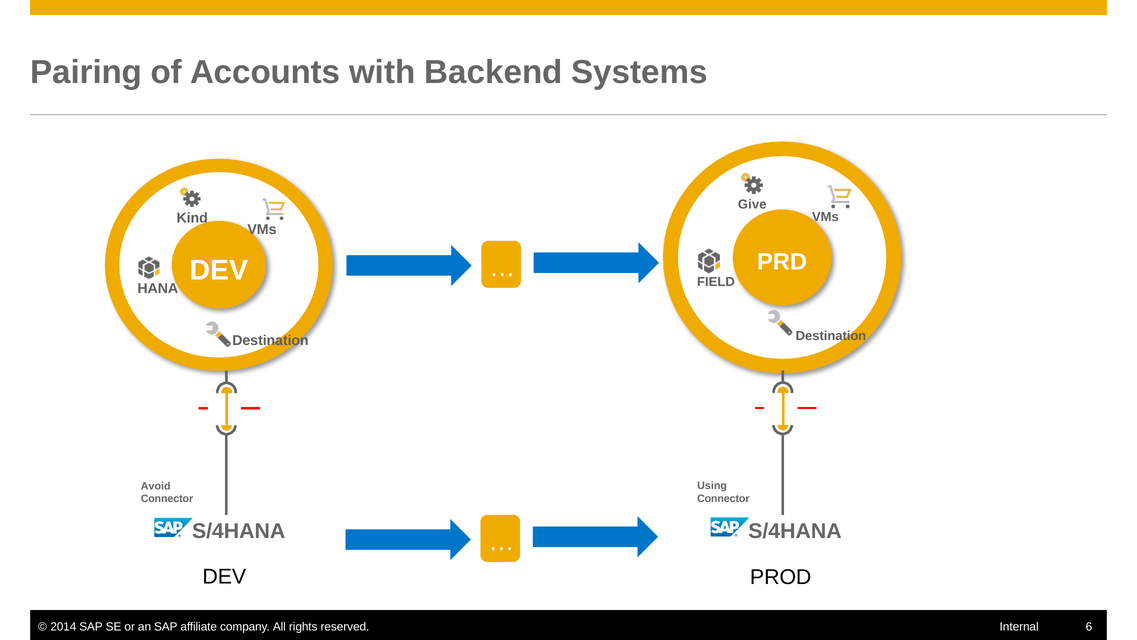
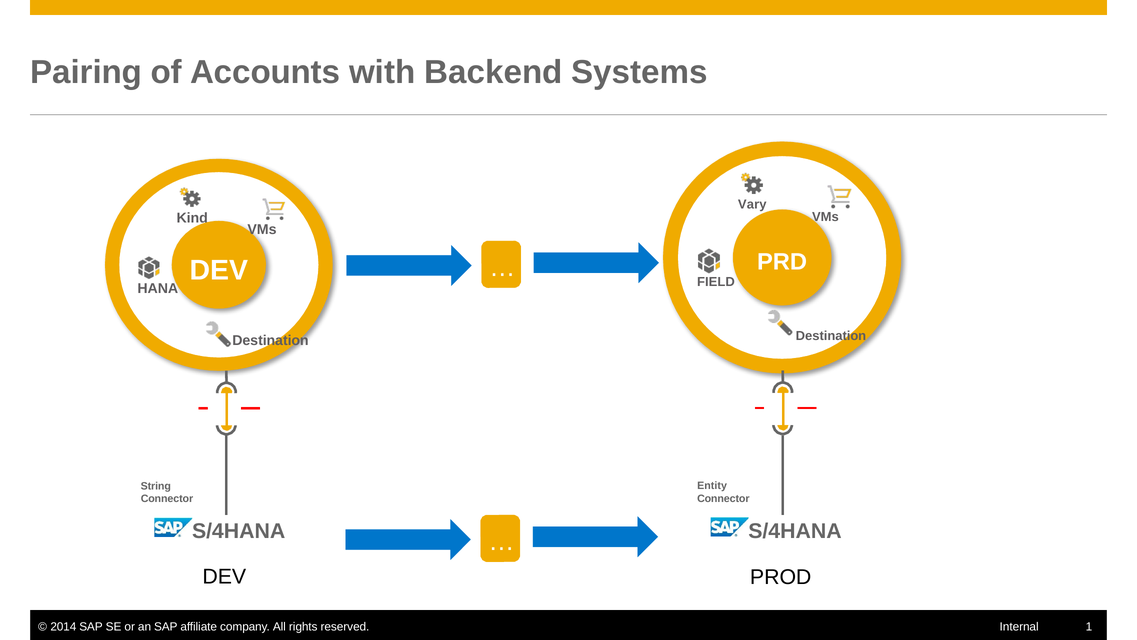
Give: Give -> Vary (752, 204)
Using: Using -> Entity (712, 485)
Avoid: Avoid -> String (156, 486)
6: 6 -> 1 (1089, 626)
